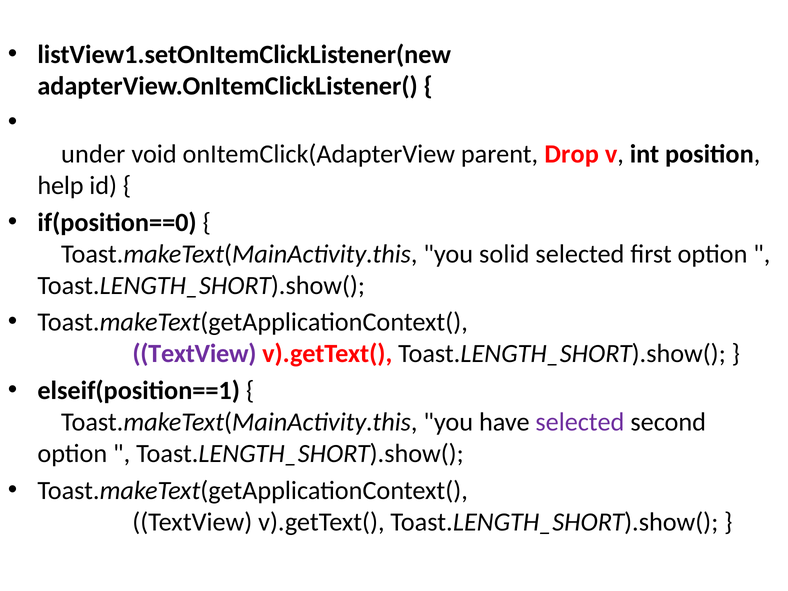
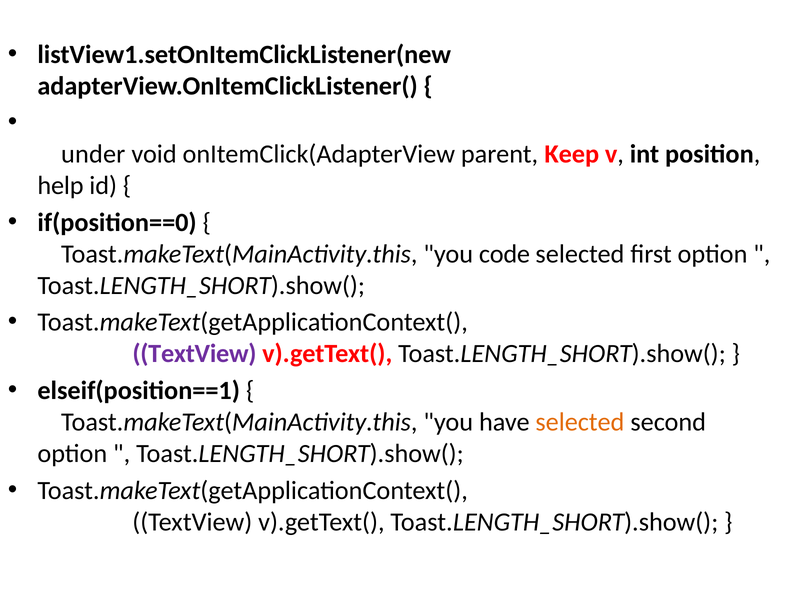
Drop: Drop -> Keep (572, 154)
solid: solid -> code (504, 254)
selected colour: purple -> orange (580, 422)
